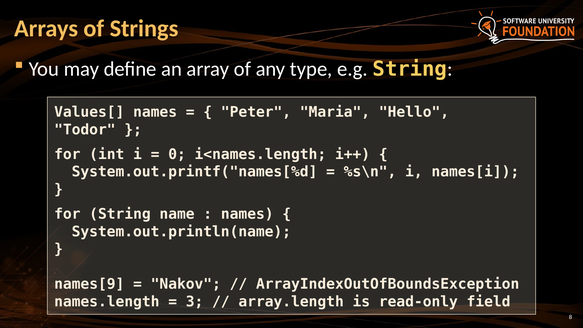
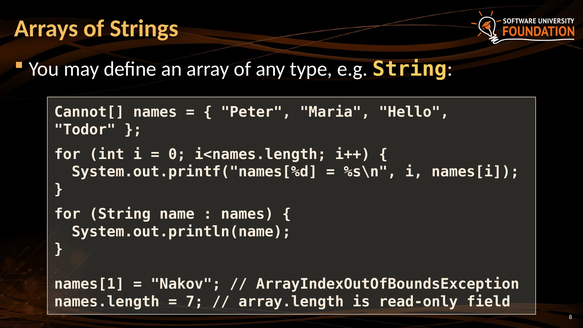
Values[: Values[ -> Cannot[ (89, 112)
names[9: names[9 -> names[1 (89, 284)
3: 3 -> 7 (195, 302)
